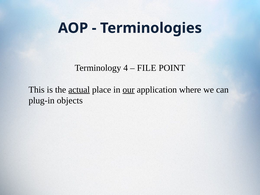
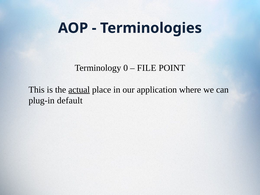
4: 4 -> 0 (126, 68)
our underline: present -> none (129, 90)
objects: objects -> default (70, 100)
